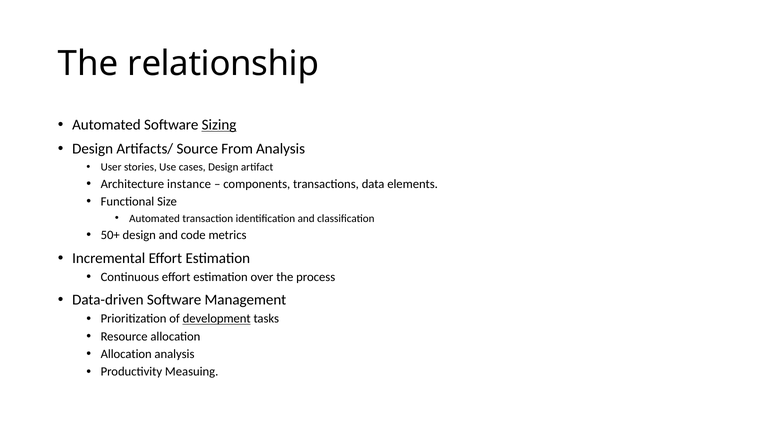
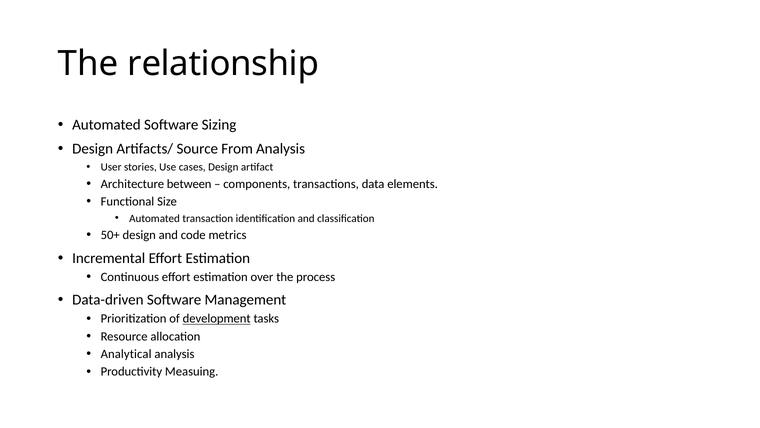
Sizing underline: present -> none (219, 125)
instance: instance -> between (189, 184)
Allocation: Allocation -> Analytical (126, 354)
